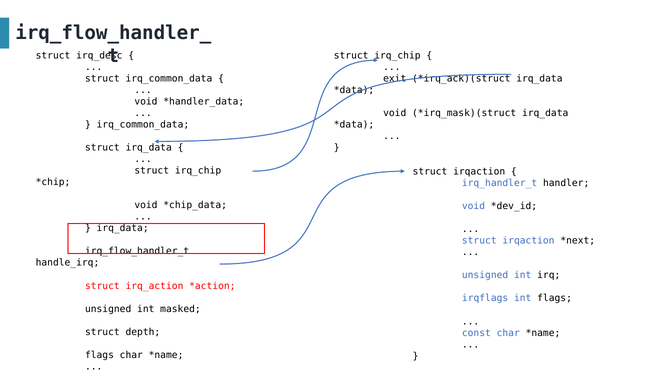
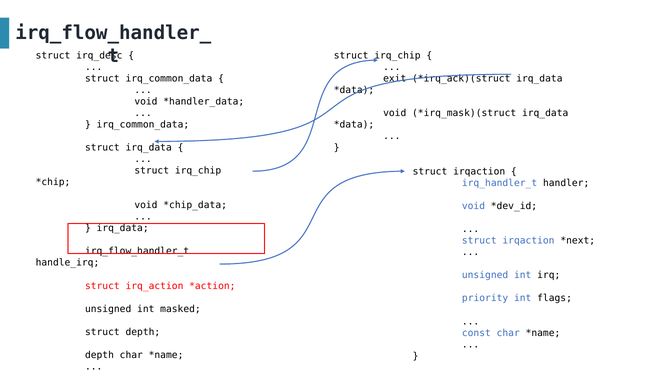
irqflags: irqflags -> priority (485, 298)
flags: flags -> depth (99, 355)
